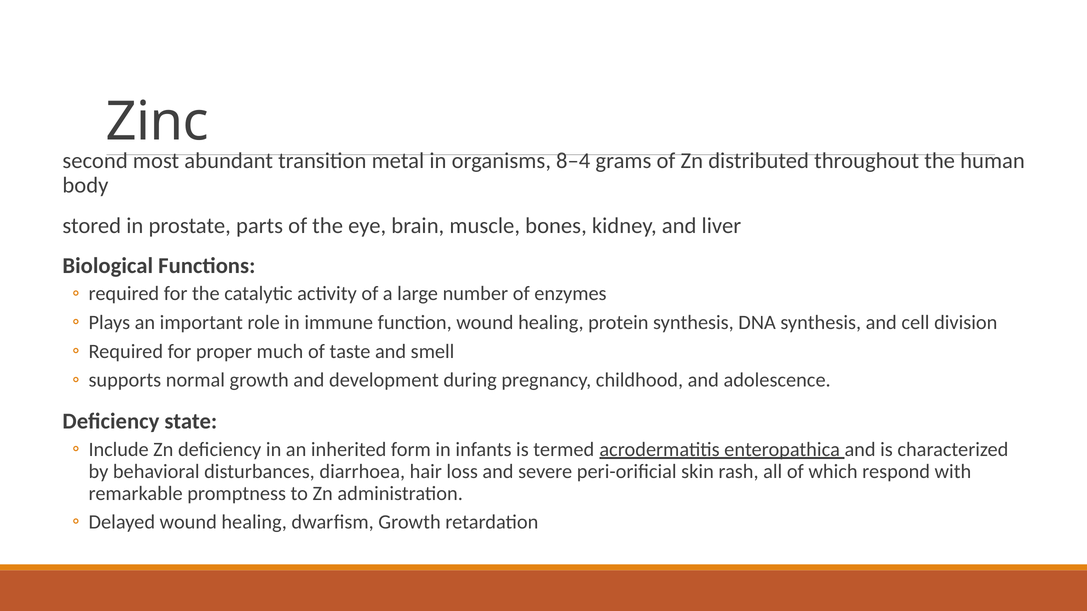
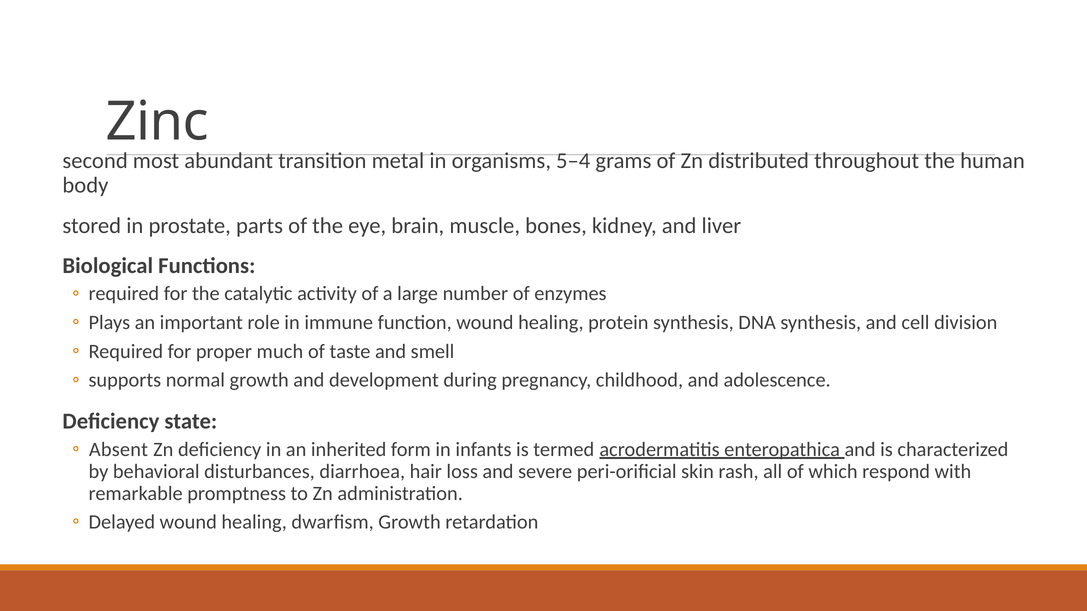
8–4: 8–4 -> 5–4 (573, 161)
Include: Include -> Absent (118, 450)
